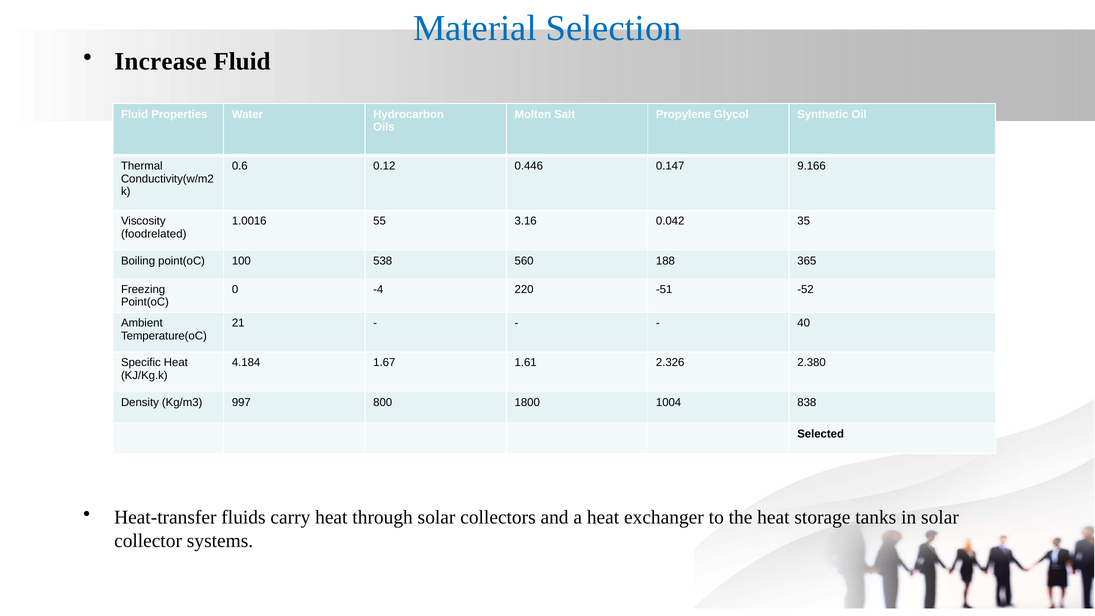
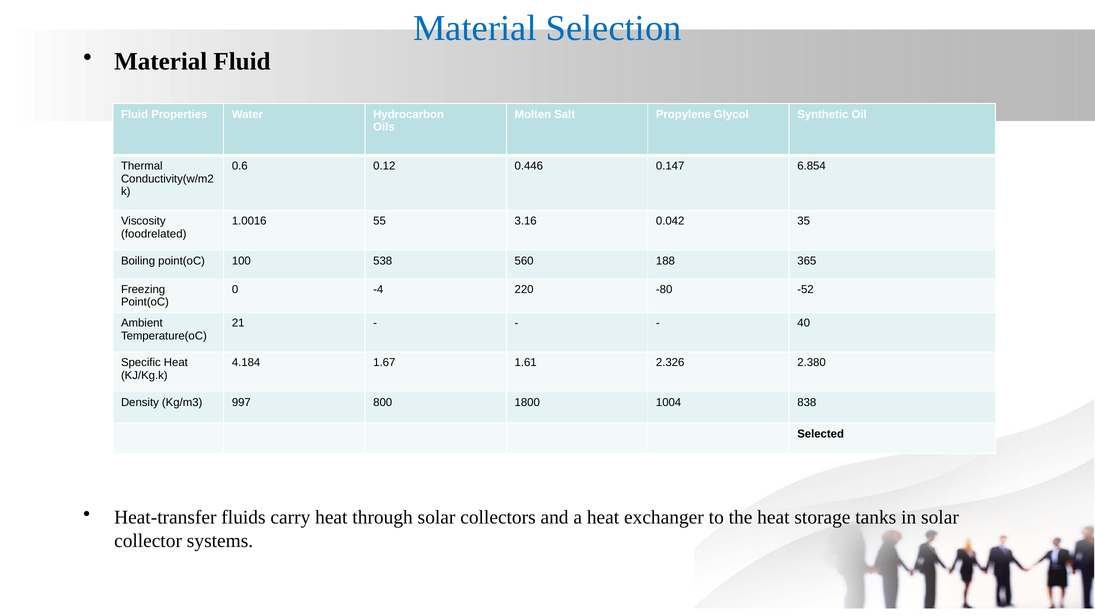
Increase: Increase -> Material (161, 62)
9.166: 9.166 -> 6.854 (812, 166)
-51: -51 -> -80 (664, 289)
